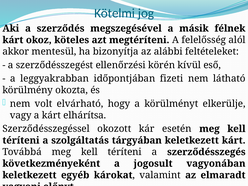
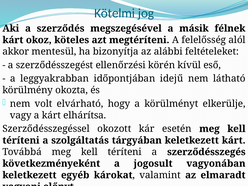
fizeti: fizeti -> idejű (172, 79)
